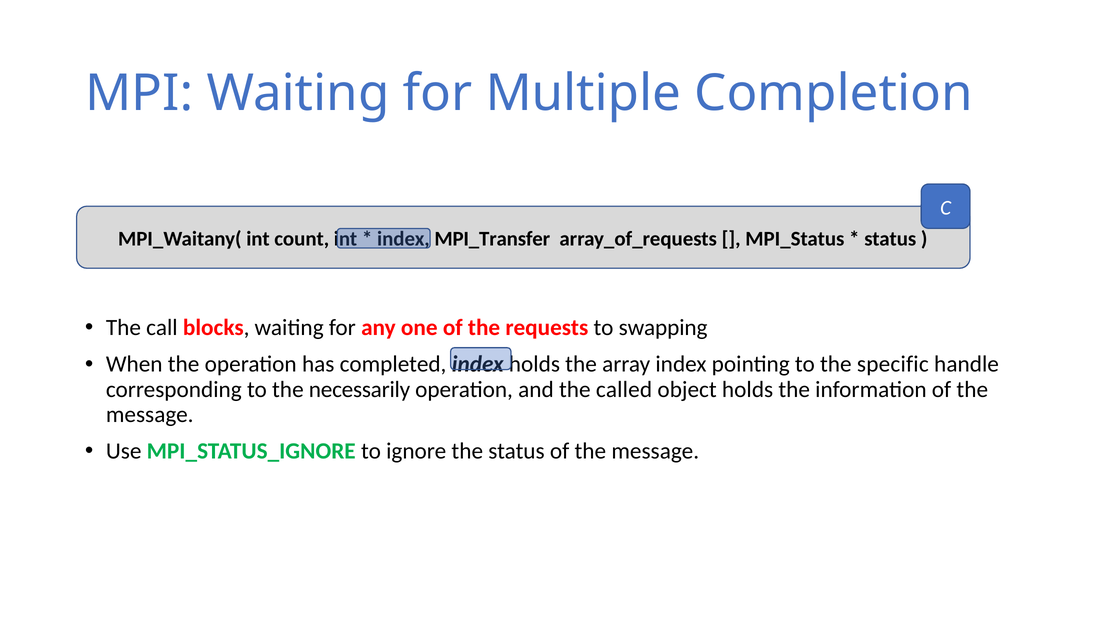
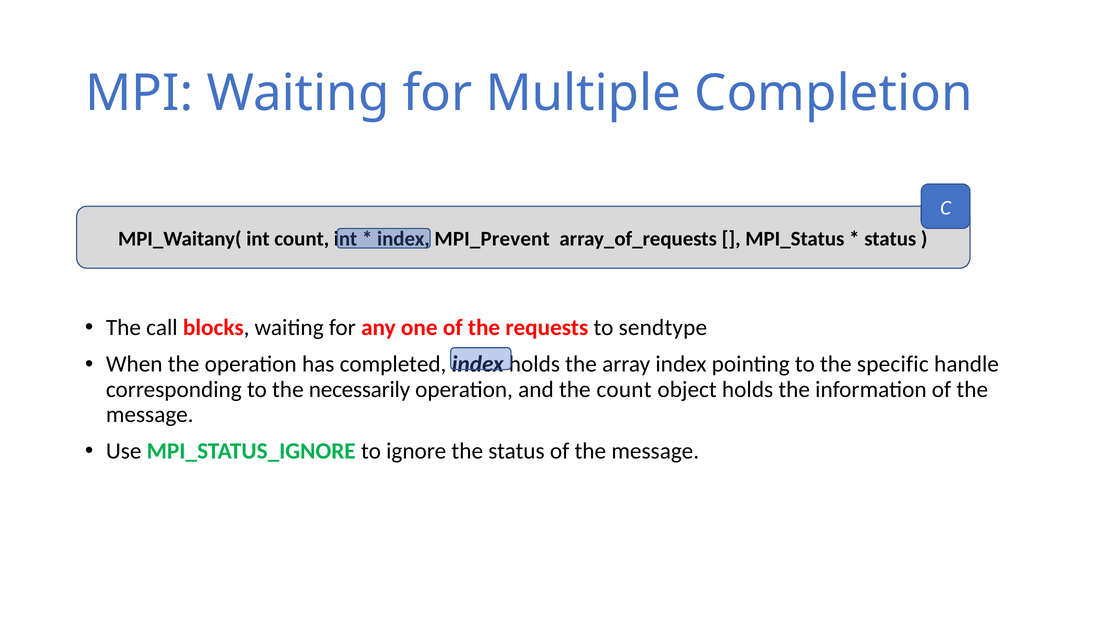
MPI_Transfer: MPI_Transfer -> MPI_Prevent (492, 239)
swapping: swapping -> sendtype (663, 328)
the called: called -> count (624, 390)
